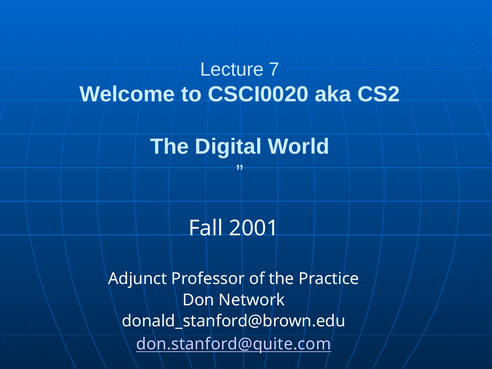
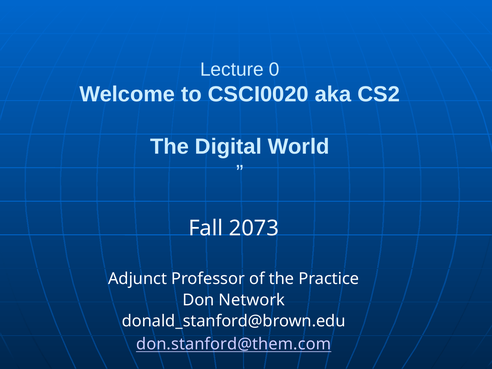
7: 7 -> 0 (274, 69)
2001: 2001 -> 2073 (254, 228)
don.stanford@quite.com: don.stanford@quite.com -> don.stanford@them.com (234, 344)
